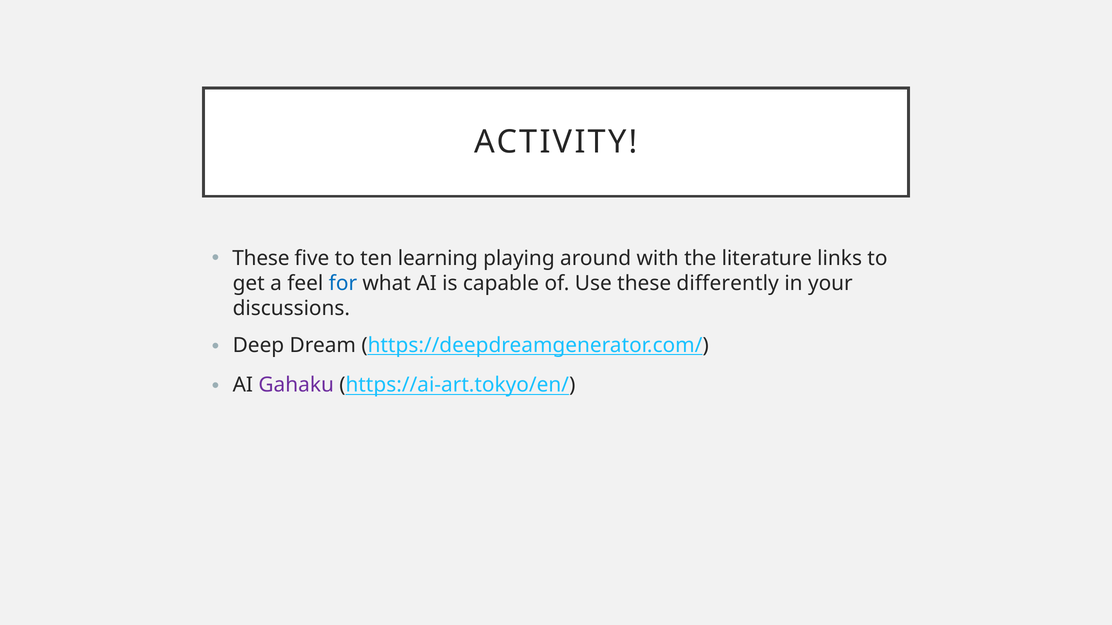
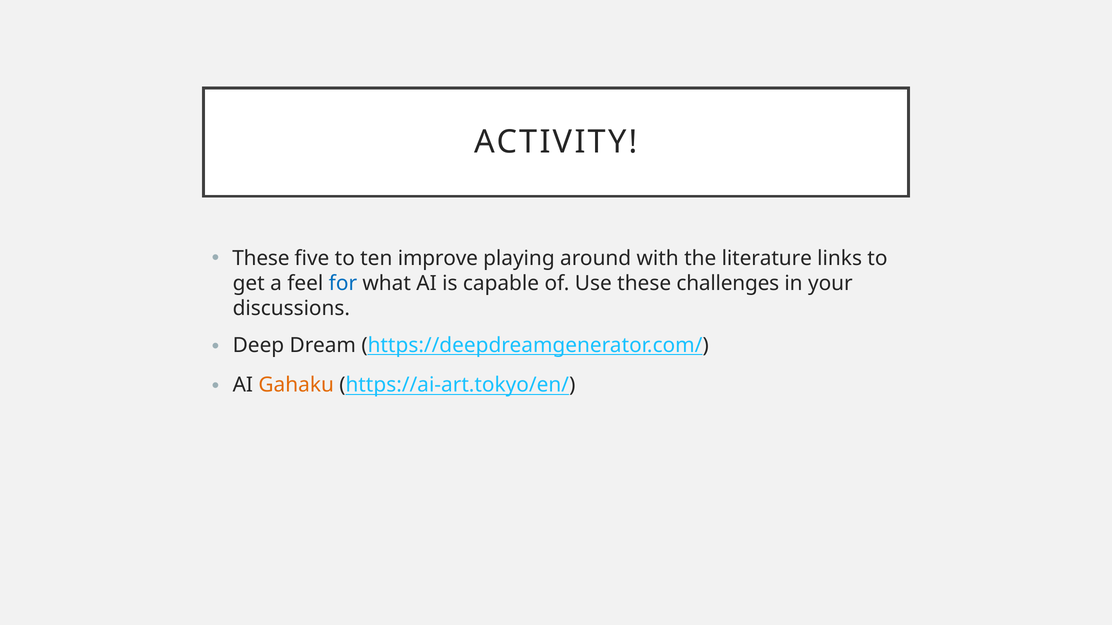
learning: learning -> improve (438, 259)
differently: differently -> challenges (728, 284)
Gahaku colour: purple -> orange (296, 385)
